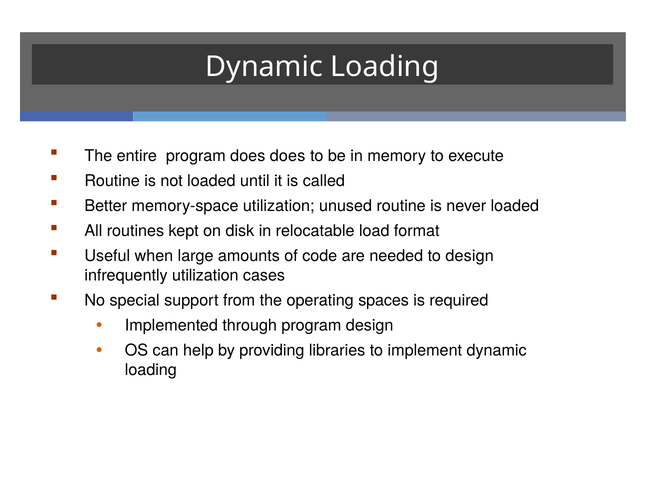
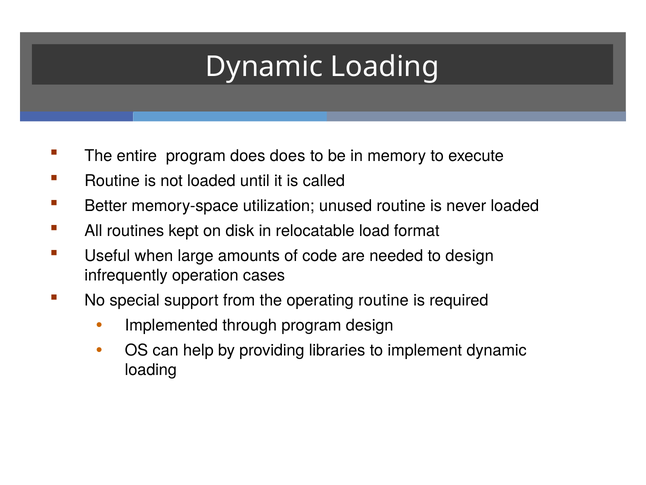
infrequently utilization: utilization -> operation (205, 275)
operating spaces: spaces -> routine (383, 300)
